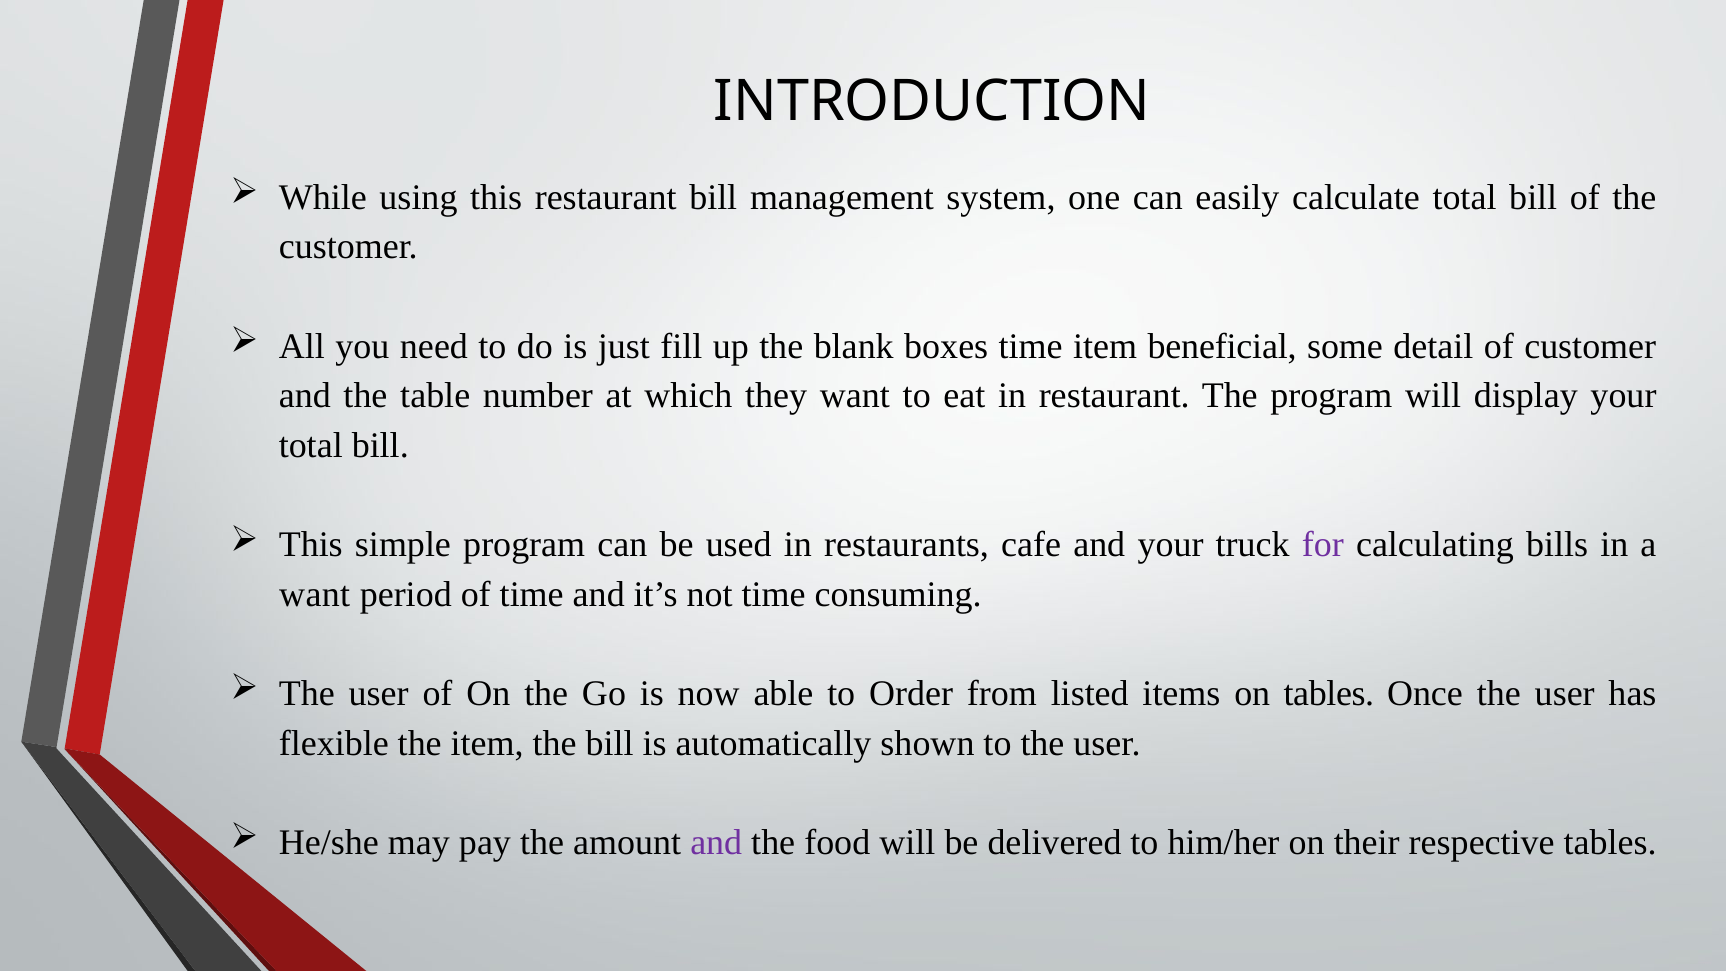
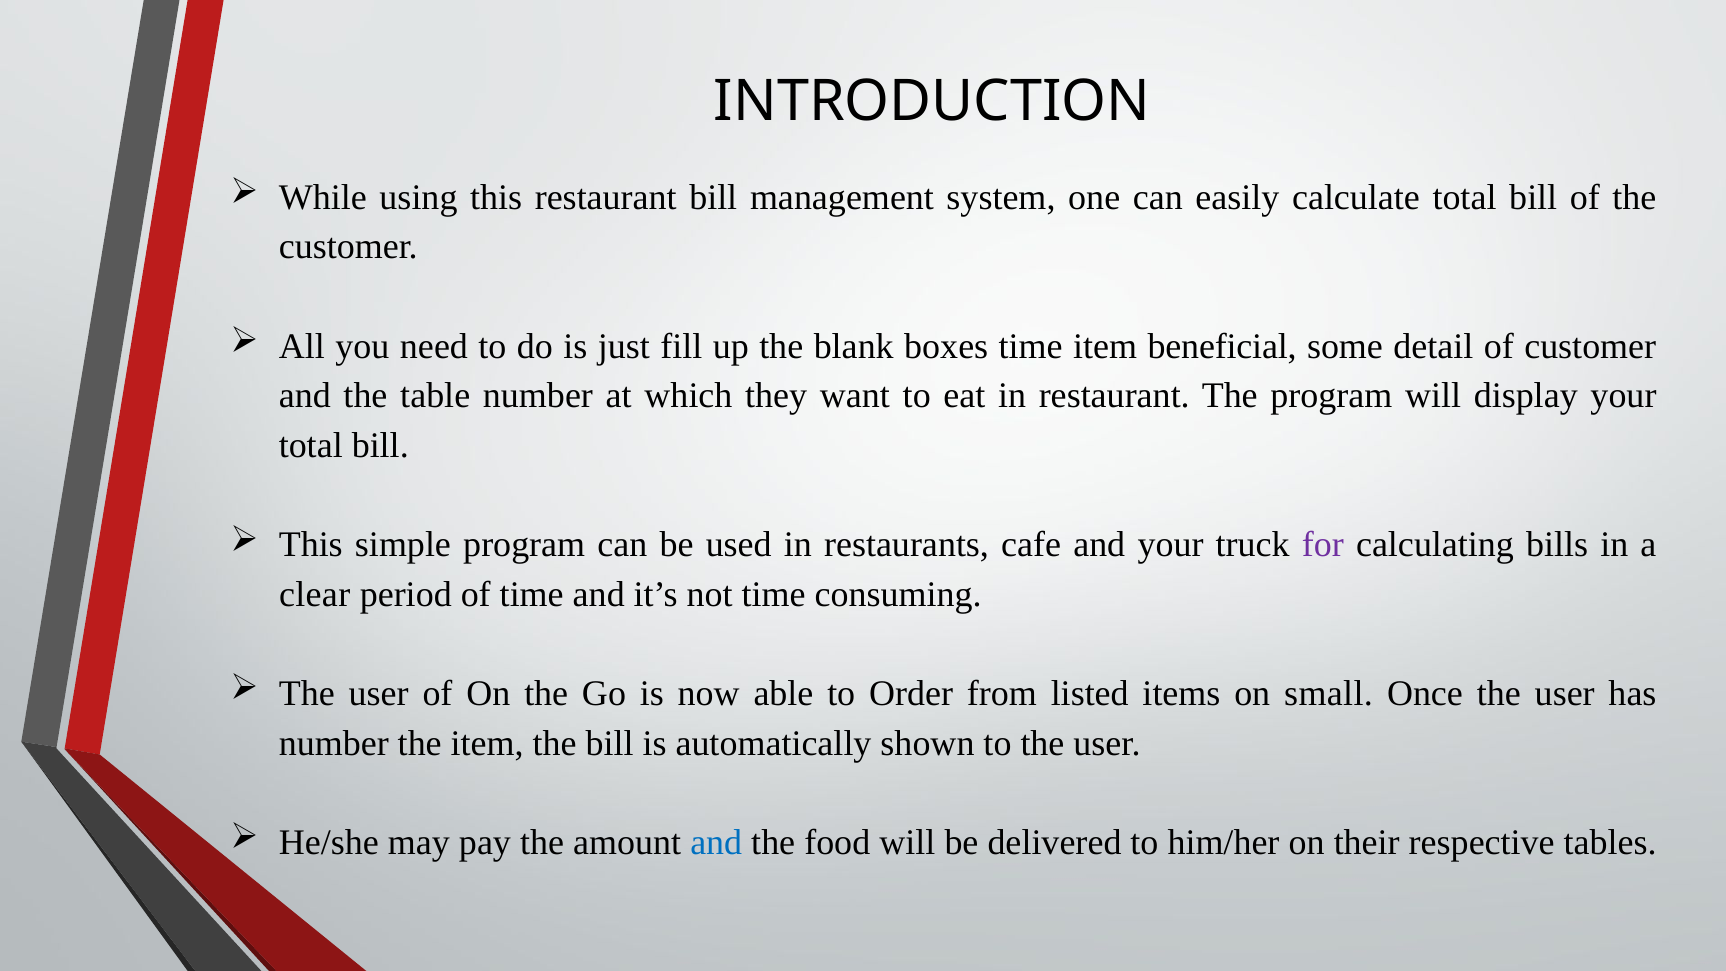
want: want -> clear (315, 595)
on tables: tables -> small (1329, 694)
flexible: flexible -> number (334, 743)
and colour: purple -> blue (716, 843)
